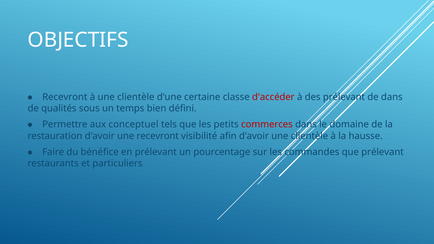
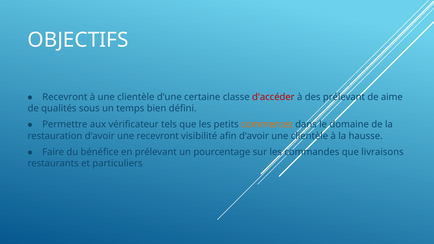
de dans: dans -> aime (392, 97)
conceptuel: conceptuel -> vérificateur (134, 125)
commerces colour: red -> orange (267, 125)
que prélevant: prélevant -> livraisons (383, 152)
